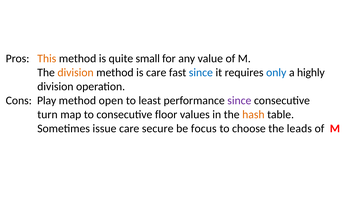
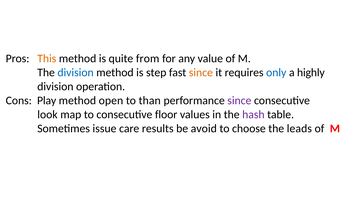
small: small -> from (148, 58)
division colour: orange -> blue (76, 72)
is care: care -> step (156, 72)
since colour: blue -> orange (201, 72)
least: least -> than (150, 100)
turn: turn -> look (47, 114)
hash colour: orange -> purple (253, 114)
secure: secure -> results (158, 128)
focus: focus -> avoid (204, 128)
